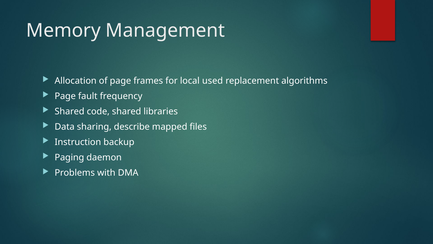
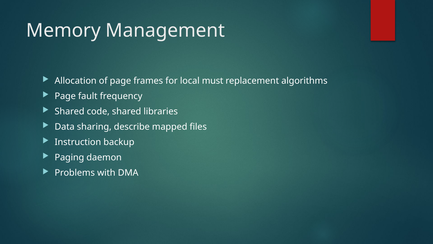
used: used -> must (213, 81)
